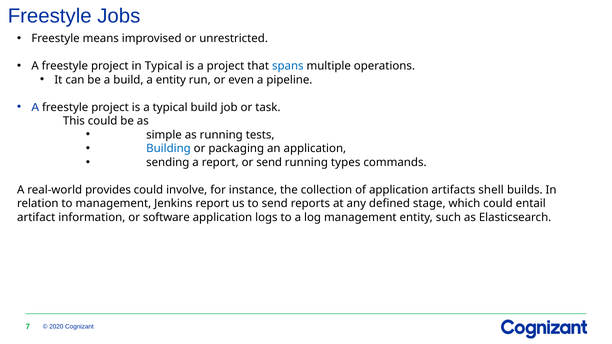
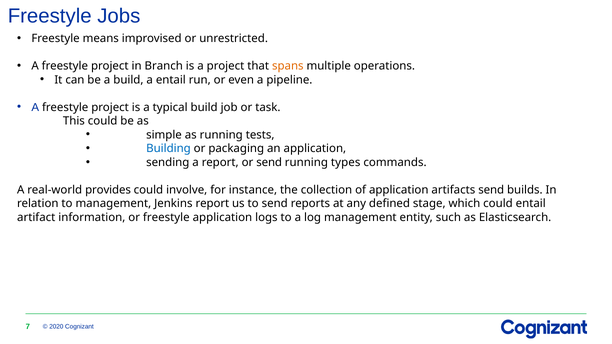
in Typical: Typical -> Branch (164, 66)
spans colour: blue -> orange (288, 66)
a entity: entity -> entail (171, 80)
artifacts shell: shell -> send (491, 190)
or software: software -> freestyle (166, 218)
